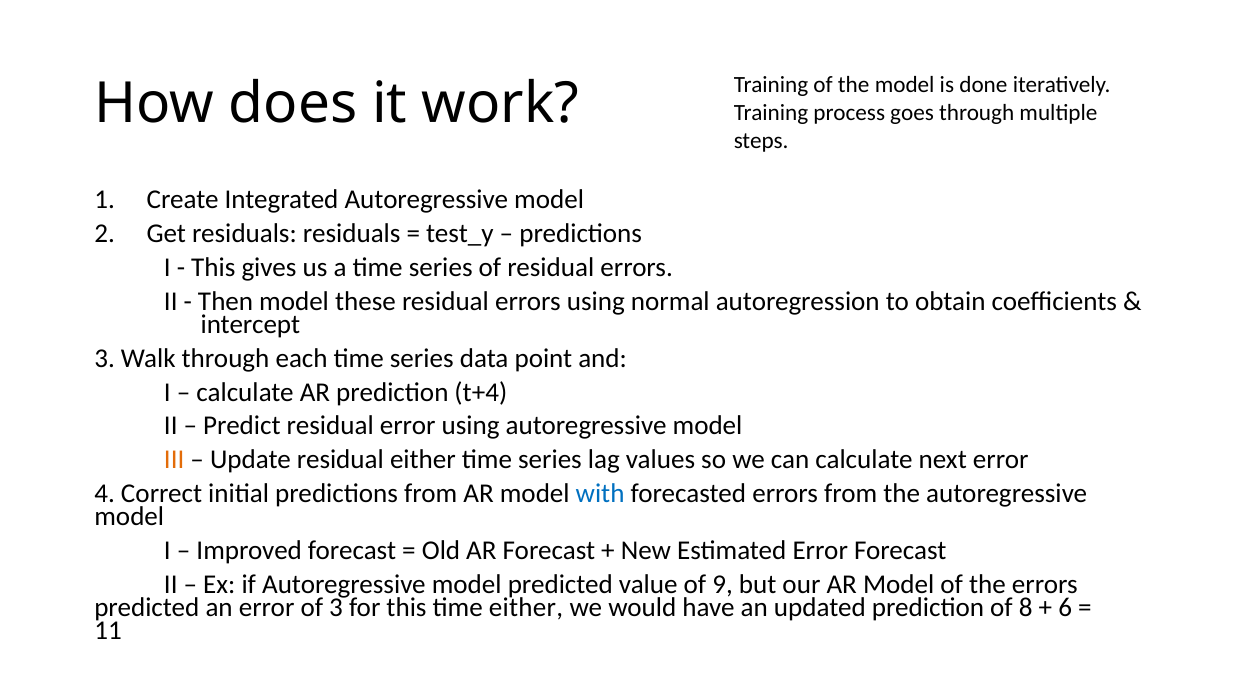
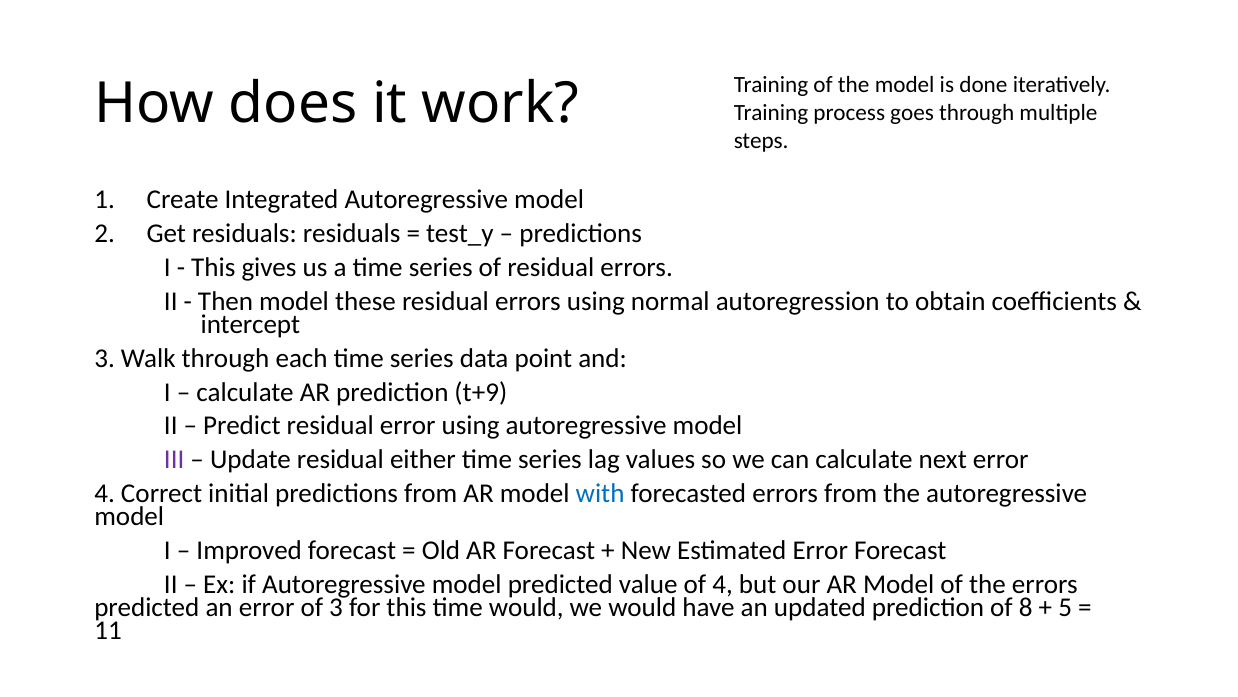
t+4: t+4 -> t+9 (481, 392)
III colour: orange -> purple (174, 459)
of 9: 9 -> 4 (723, 584)
time either: either -> would (526, 607)
6: 6 -> 5 (1065, 607)
